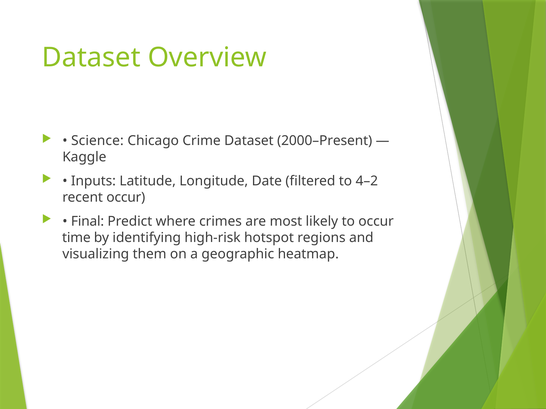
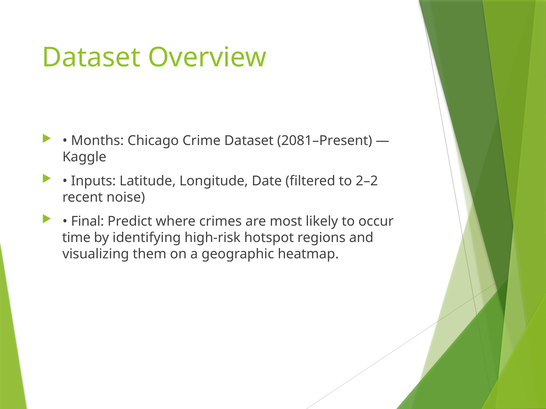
Science: Science -> Months (97, 141)
2000–Present: 2000–Present -> 2081–Present (325, 141)
4–2: 4–2 -> 2–2 (367, 181)
recent occur: occur -> noise (126, 198)
